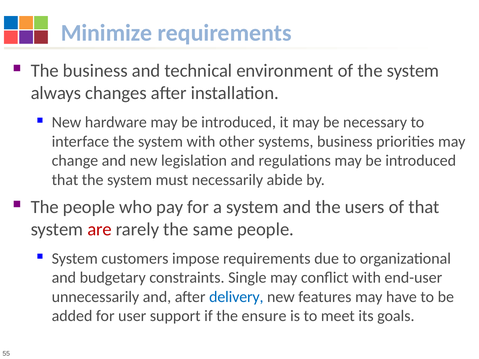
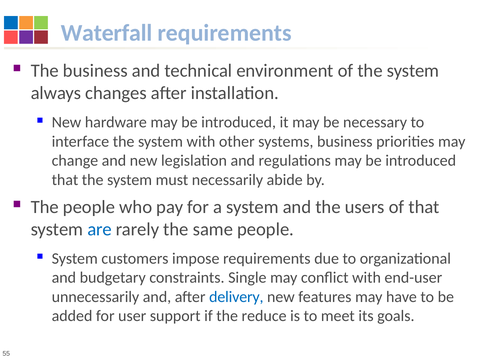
Minimize: Minimize -> Waterfall (107, 33)
are colour: red -> blue (100, 229)
ensure: ensure -> reduce (264, 316)
